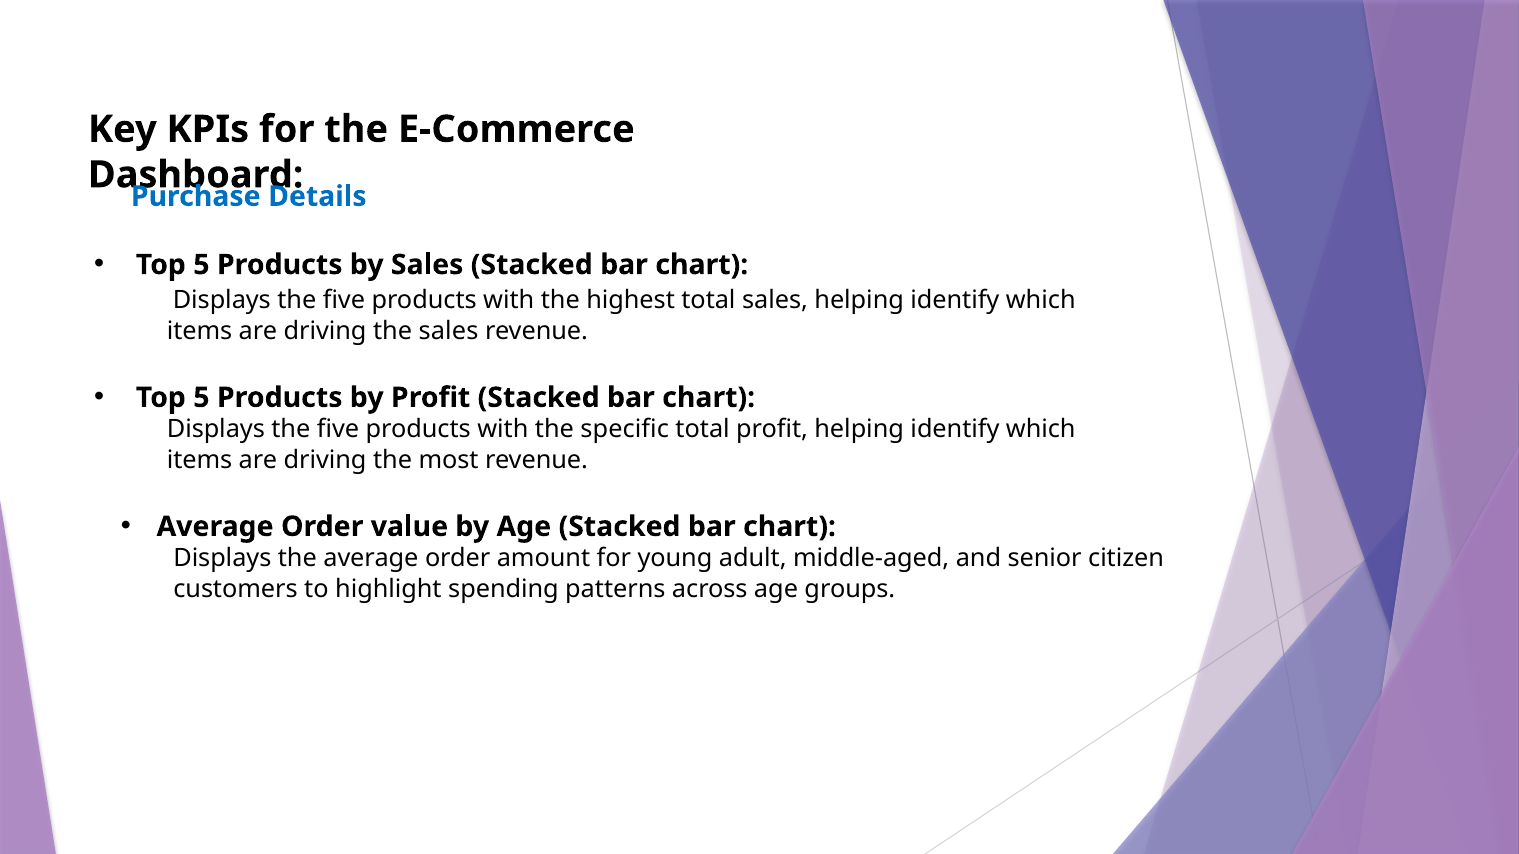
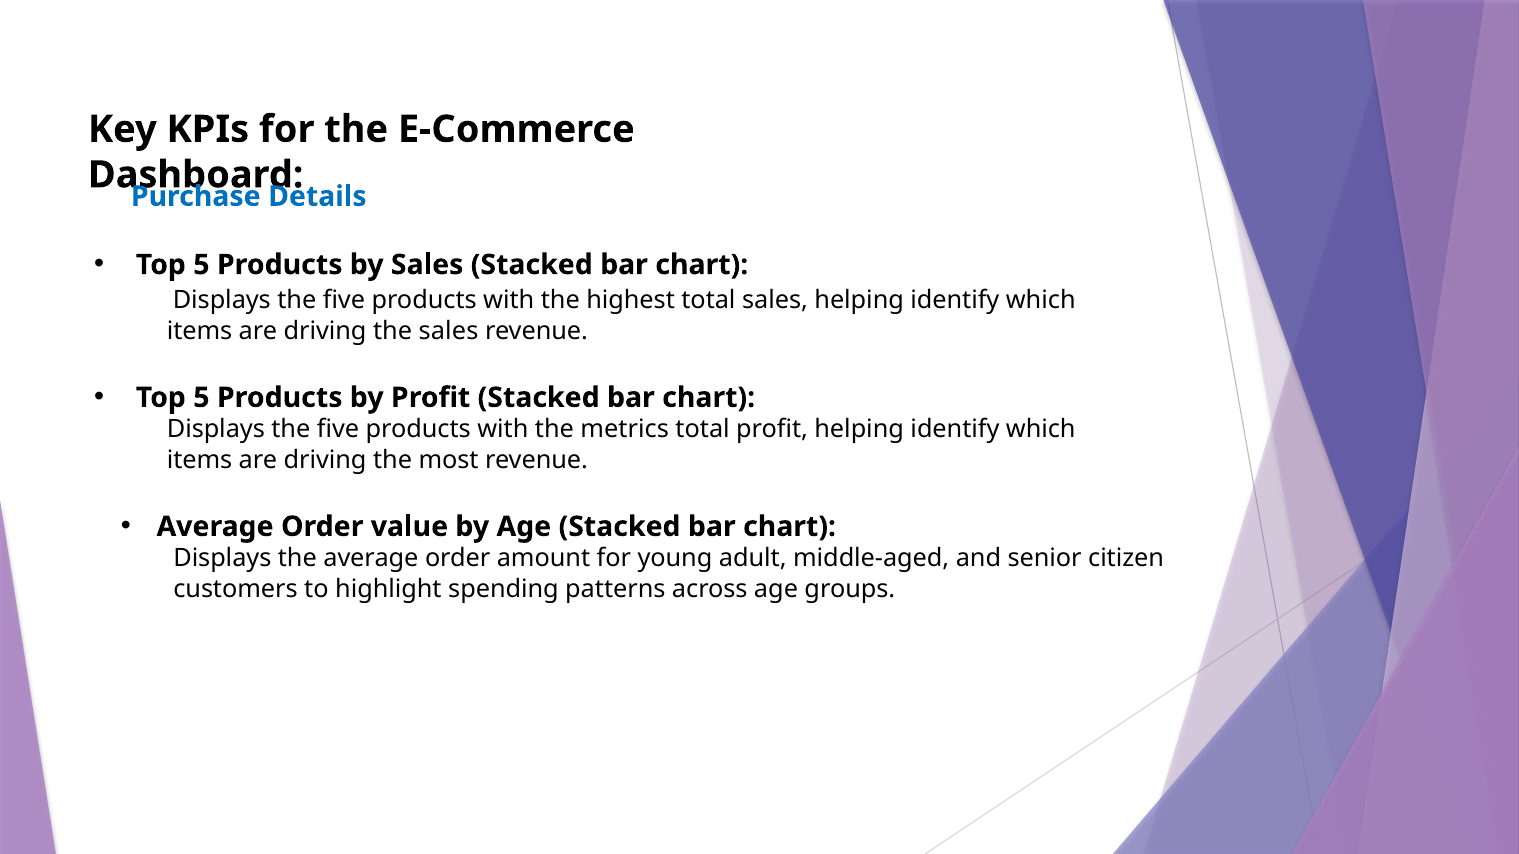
specific: specific -> metrics (625, 430)
